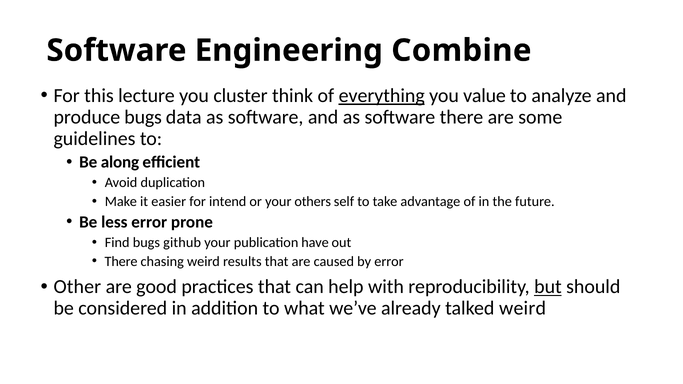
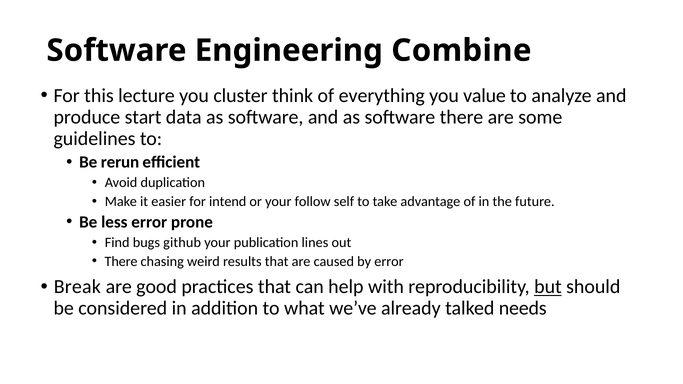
everything underline: present -> none (382, 96)
produce bugs: bugs -> start (143, 117)
along: along -> rerun (120, 162)
others: others -> follow (313, 202)
have: have -> lines (315, 243)
Other: Other -> Break (77, 287)
talked weird: weird -> needs (523, 308)
